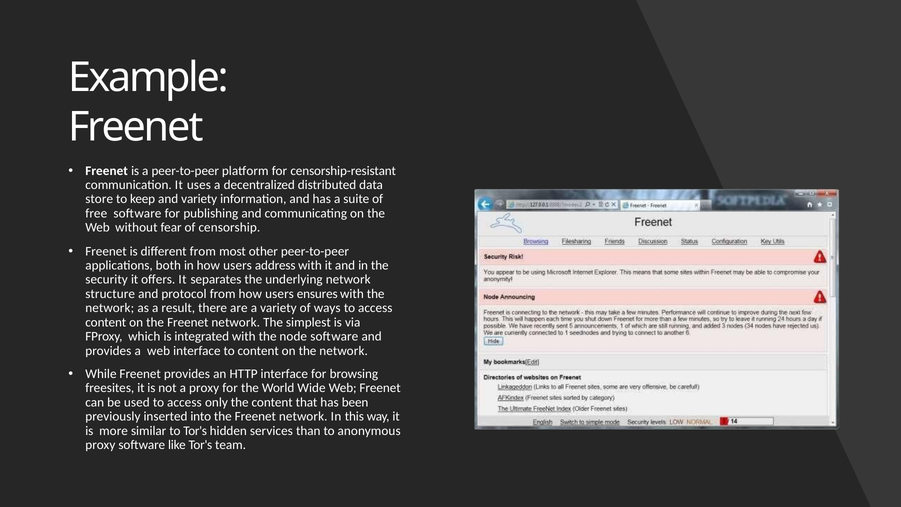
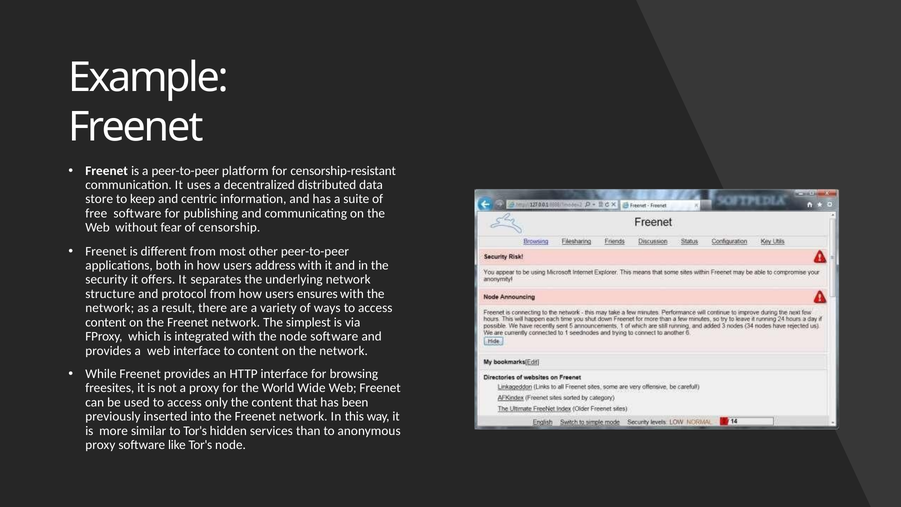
and variety: variety -> centric (199, 199)
Tor's team: team -> node (231, 445)
